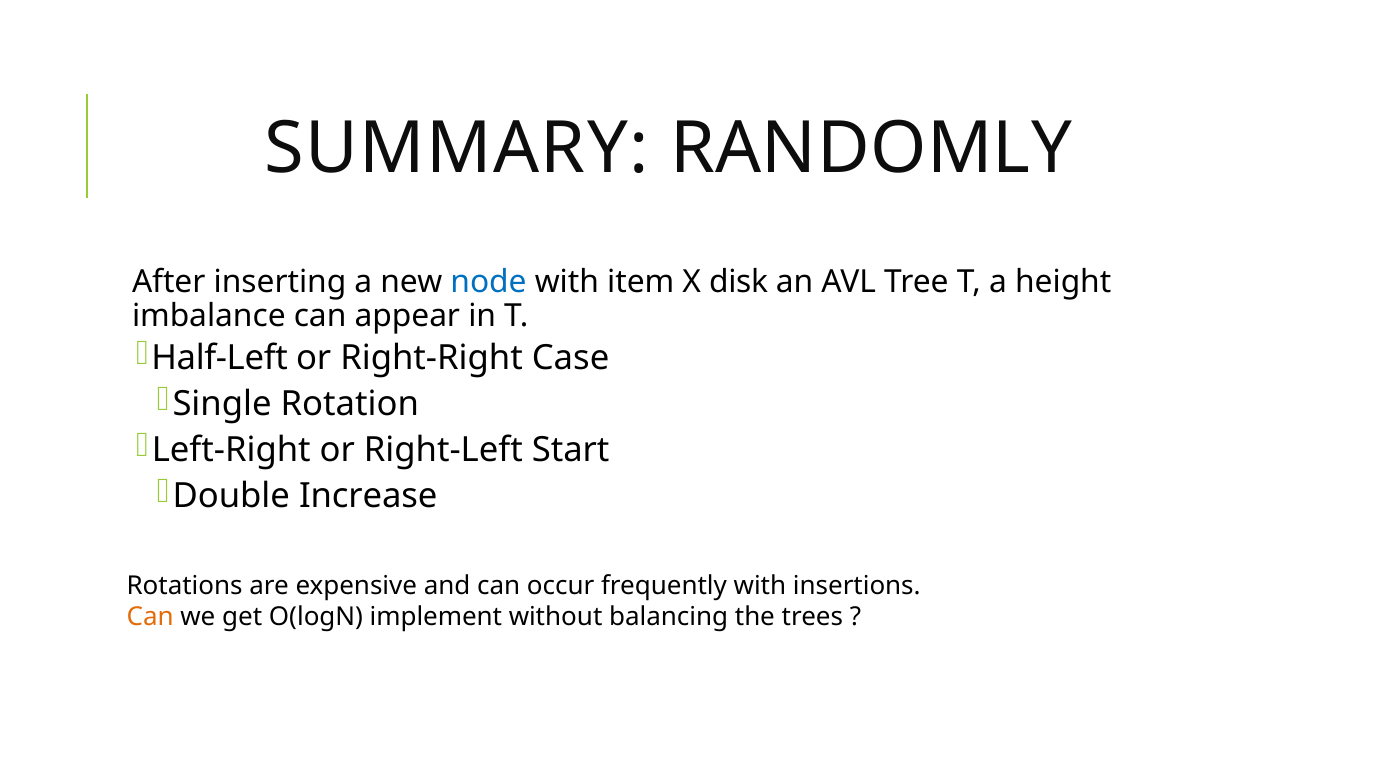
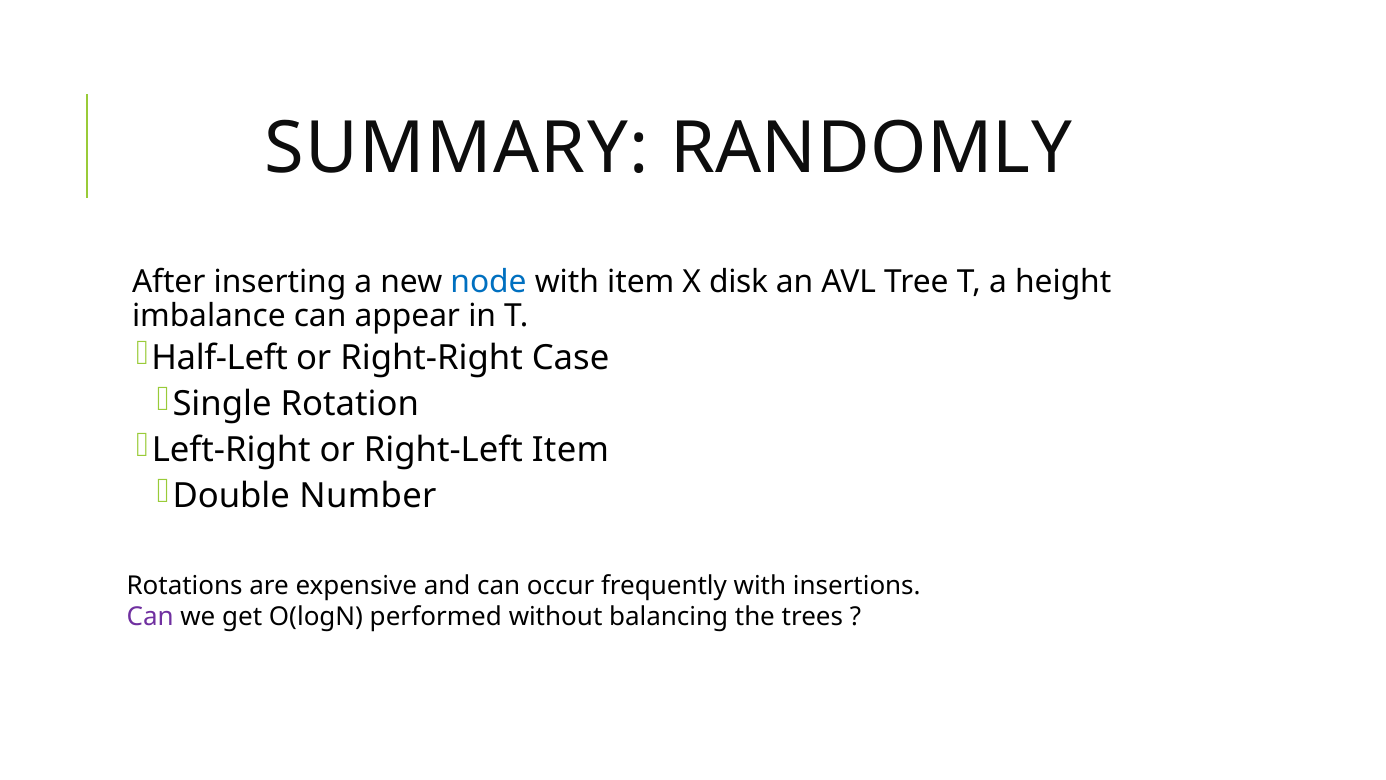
Right-Left Start: Start -> Item (570, 450)
Increase: Increase -> Number (368, 496)
Can colour: orange -> purple (150, 617)
implement: implement -> performed (436, 617)
